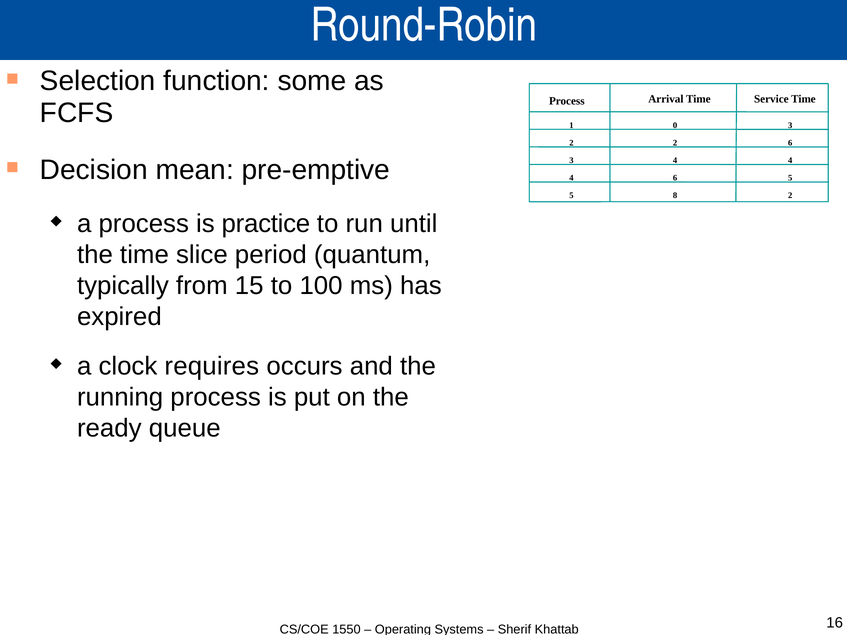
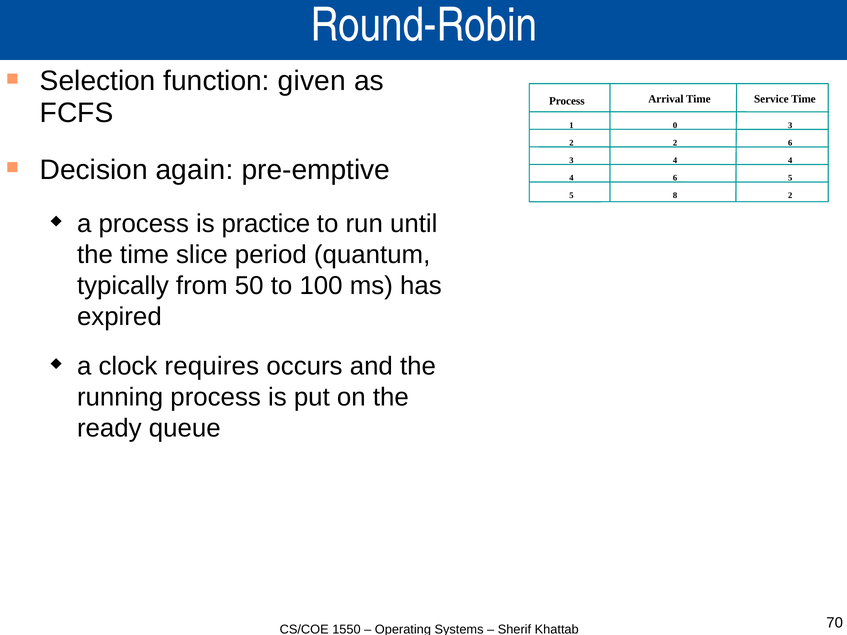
some: some -> given (312, 81)
mean: mean -> again (195, 170)
15: 15 -> 50 (249, 286)
16: 16 -> 70 (835, 623)
